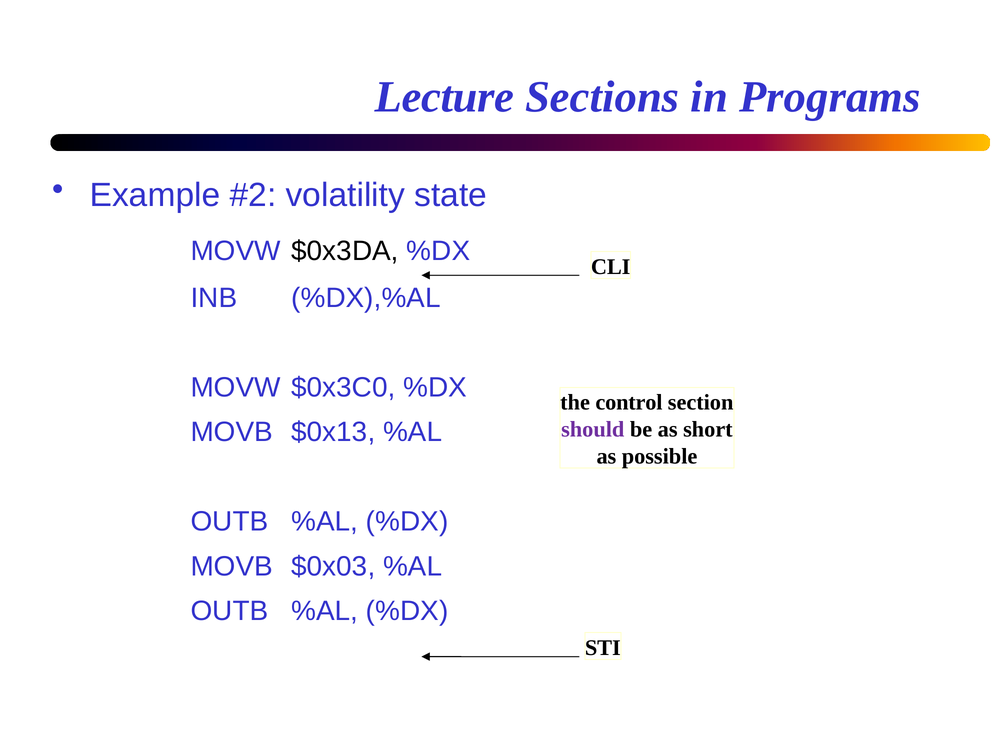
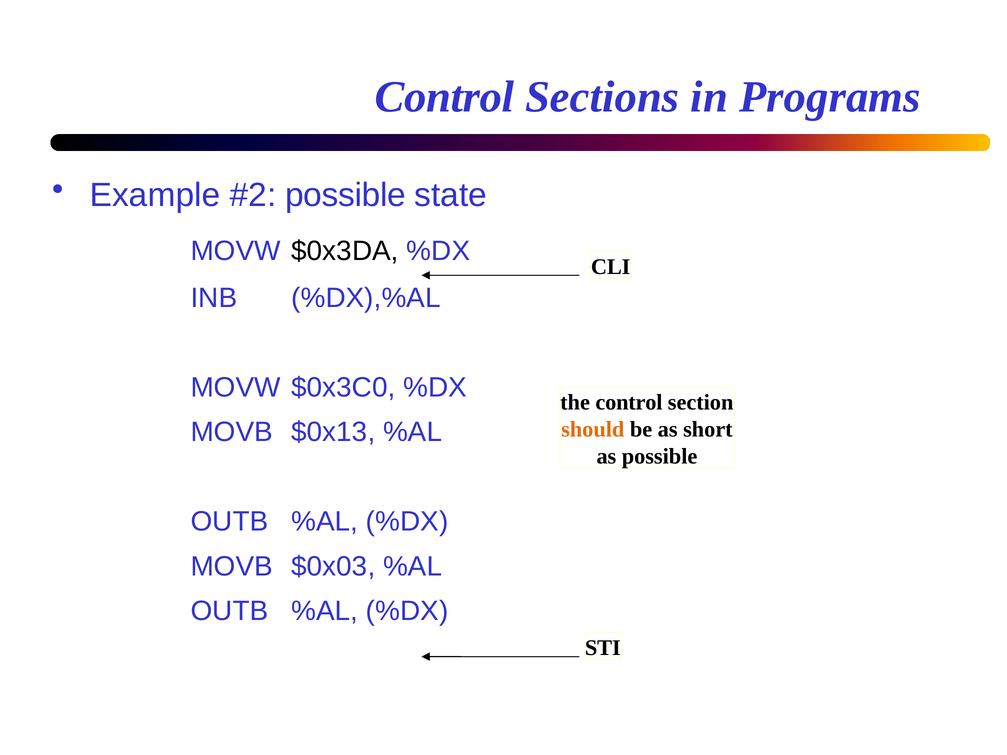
Lecture: Lecture -> Control (445, 97)
volatility: volatility -> possible (346, 195)
should colour: purple -> orange (593, 430)
